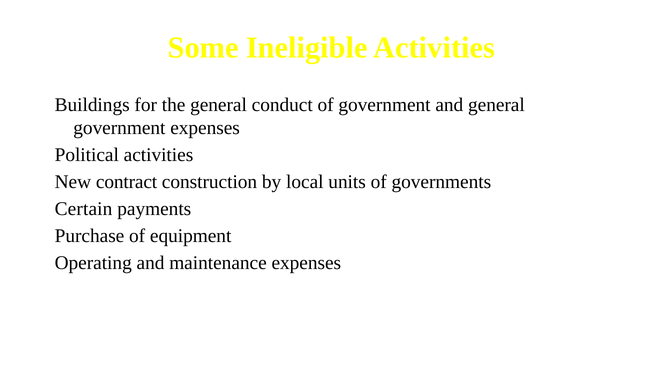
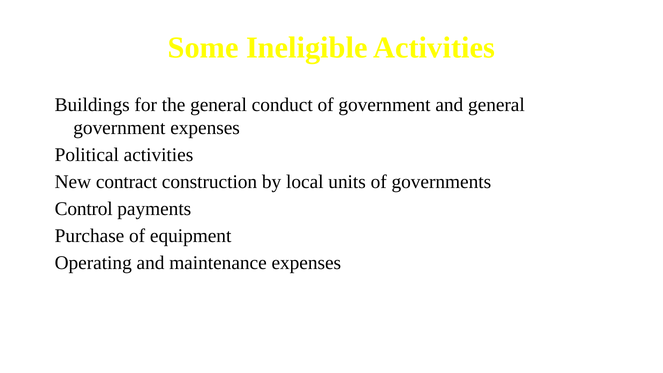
Certain: Certain -> Control (84, 209)
